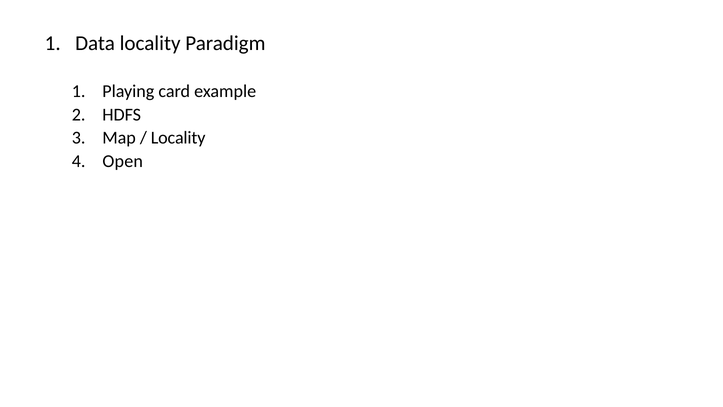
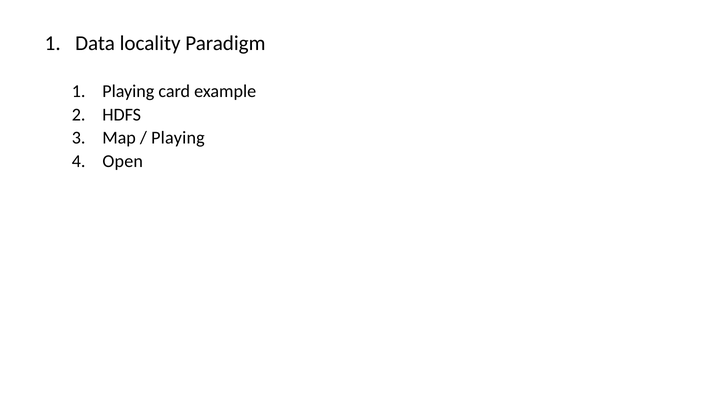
Locality: Locality -> Playing (178, 138)
